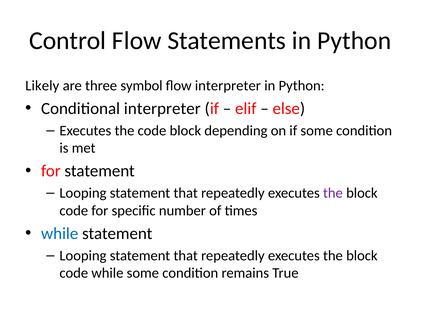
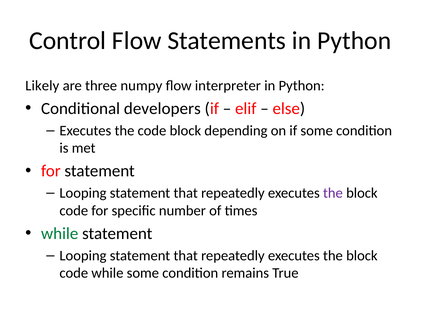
symbol: symbol -> numpy (141, 86)
Conditional interpreter: interpreter -> developers (162, 108)
while colour: blue -> green (60, 233)
